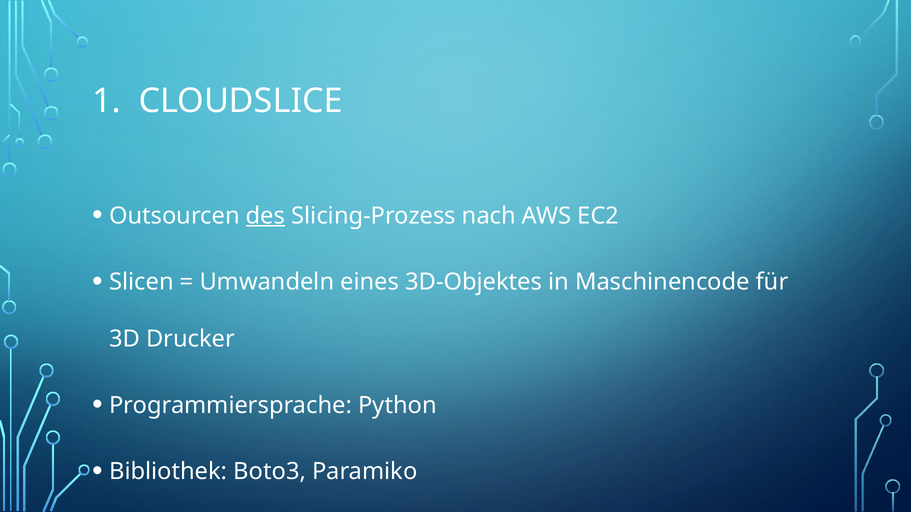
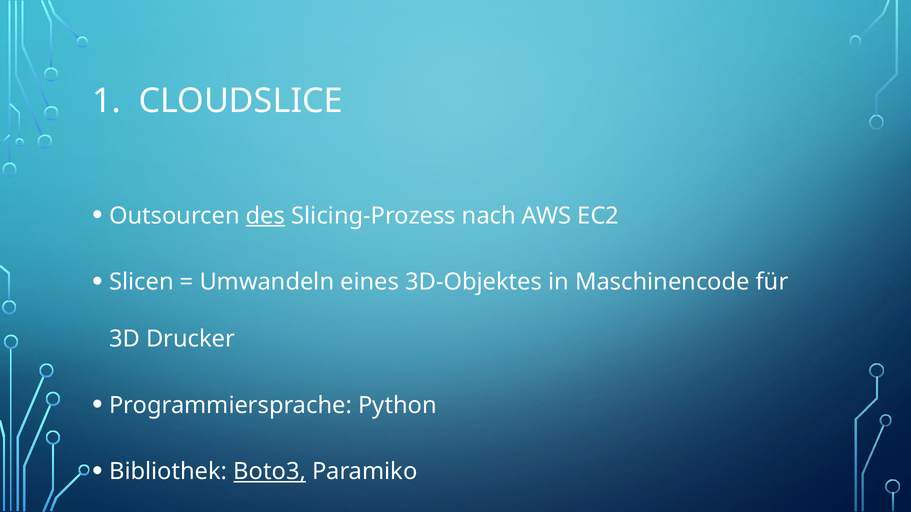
Boto3 underline: none -> present (270, 472)
